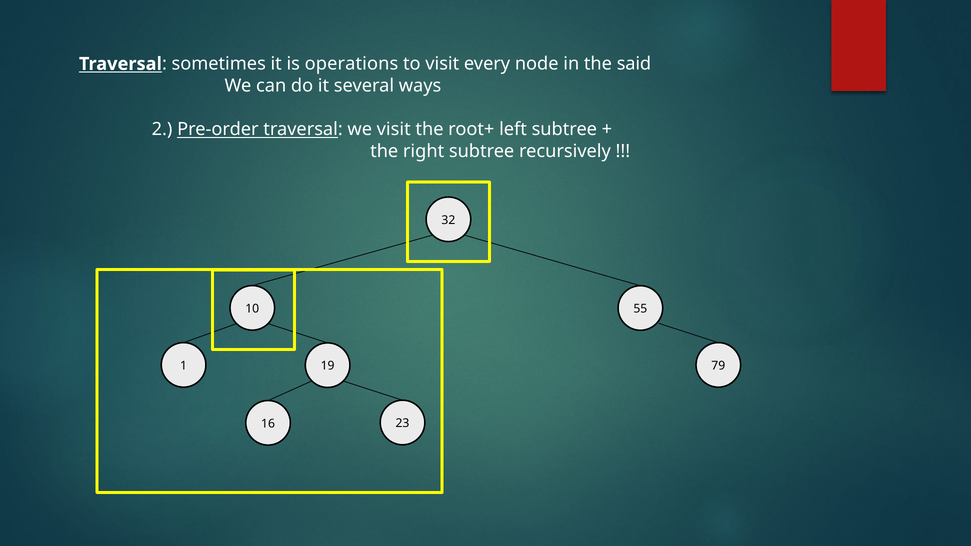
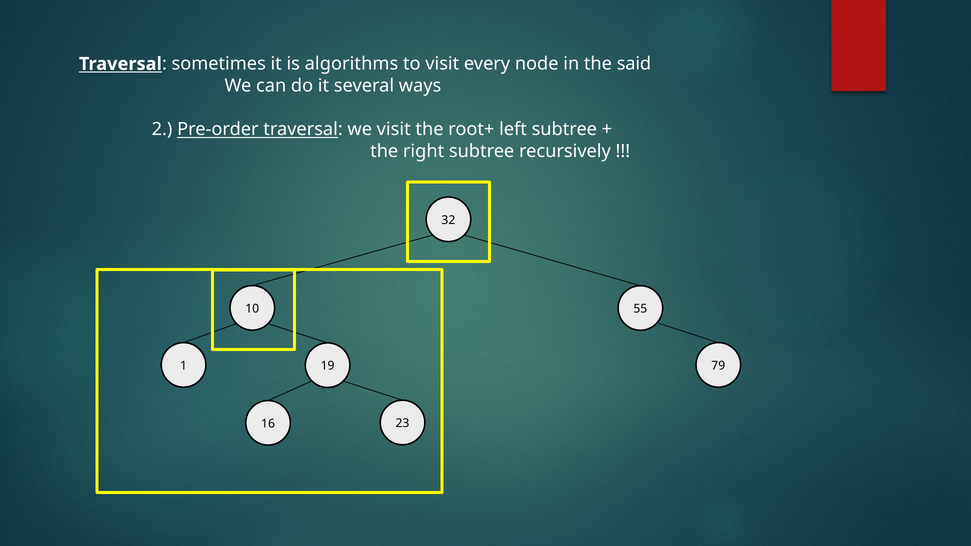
operations: operations -> algorithms (351, 64)
